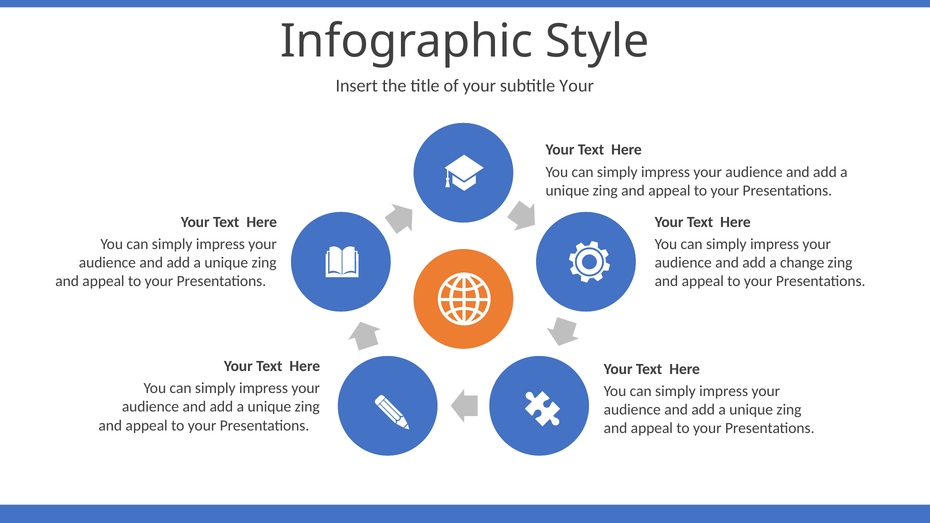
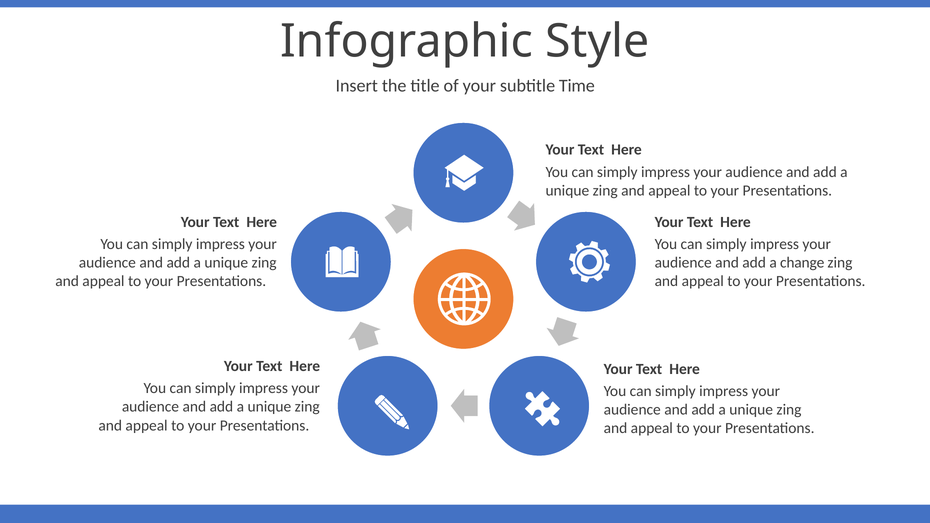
subtitle Your: Your -> Time (577, 86)
